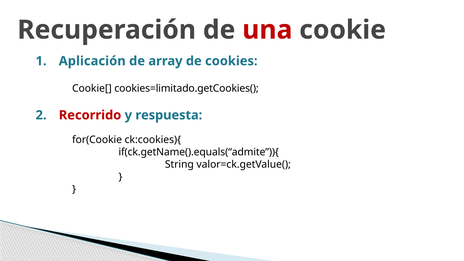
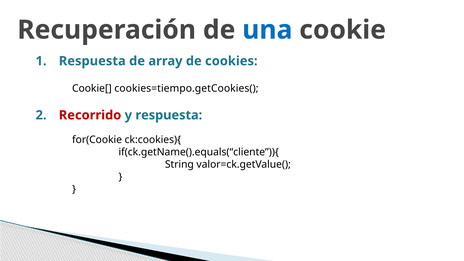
una colour: red -> blue (267, 30)
Aplicación: Aplicación -> Respuesta (92, 61)
cookies=limitado.getCookies(: cookies=limitado.getCookies( -> cookies=tiempo.getCookies( (186, 89)
if(ck.getName().equals(“admite”)){: if(ck.getName().equals(“admite”)){ -> if(ck.getName().equals(“cliente”)){ (199, 152)
